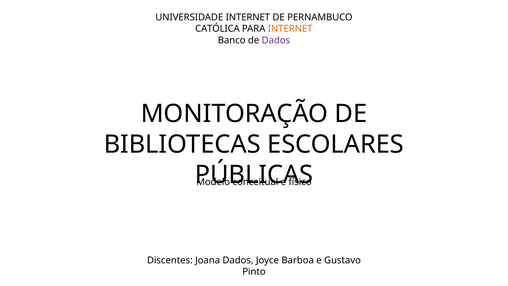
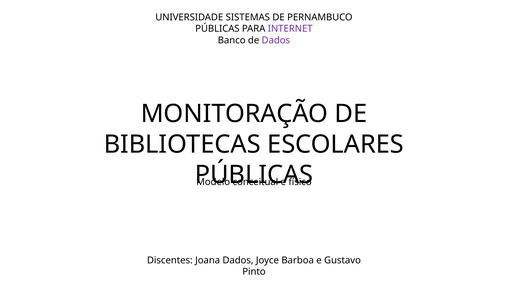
UNIVERSIDADE INTERNET: INTERNET -> SISTEMAS (248, 17)
CATÓLICA: CATÓLICA -> PÚBLICAS (217, 29)
INTERNET colour: orange -> purple (290, 29)
